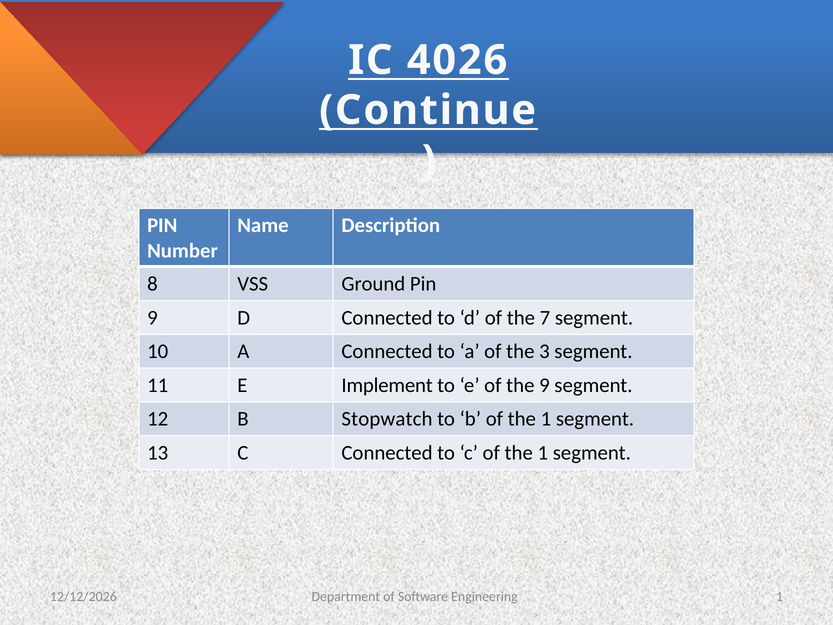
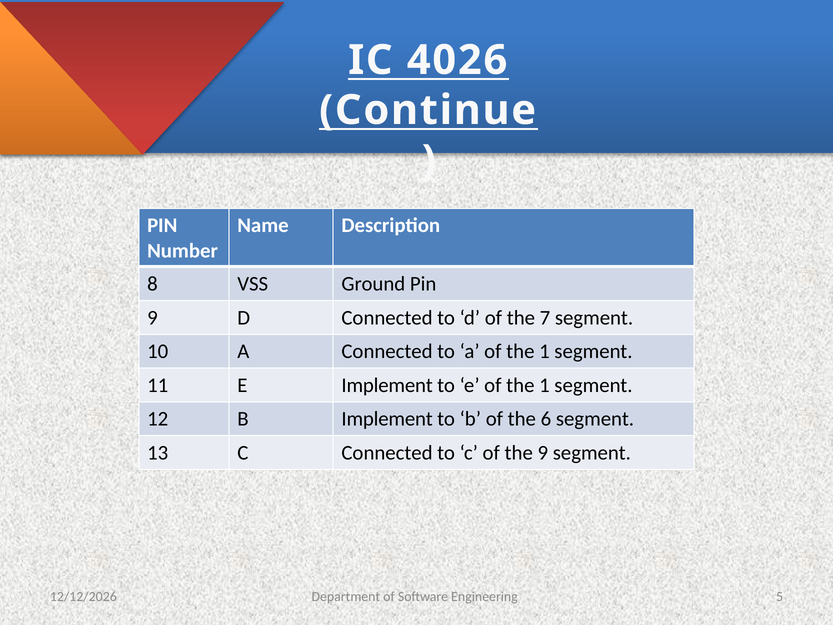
a of the 3: 3 -> 1 (544, 351)
e of the 9: 9 -> 1 (544, 385)
B Stopwatch: Stopwatch -> Implement (387, 419)
b of the 1: 1 -> 6 (546, 419)
c of the 1: 1 -> 9 (543, 453)
Engineering 1: 1 -> 5 (780, 596)
